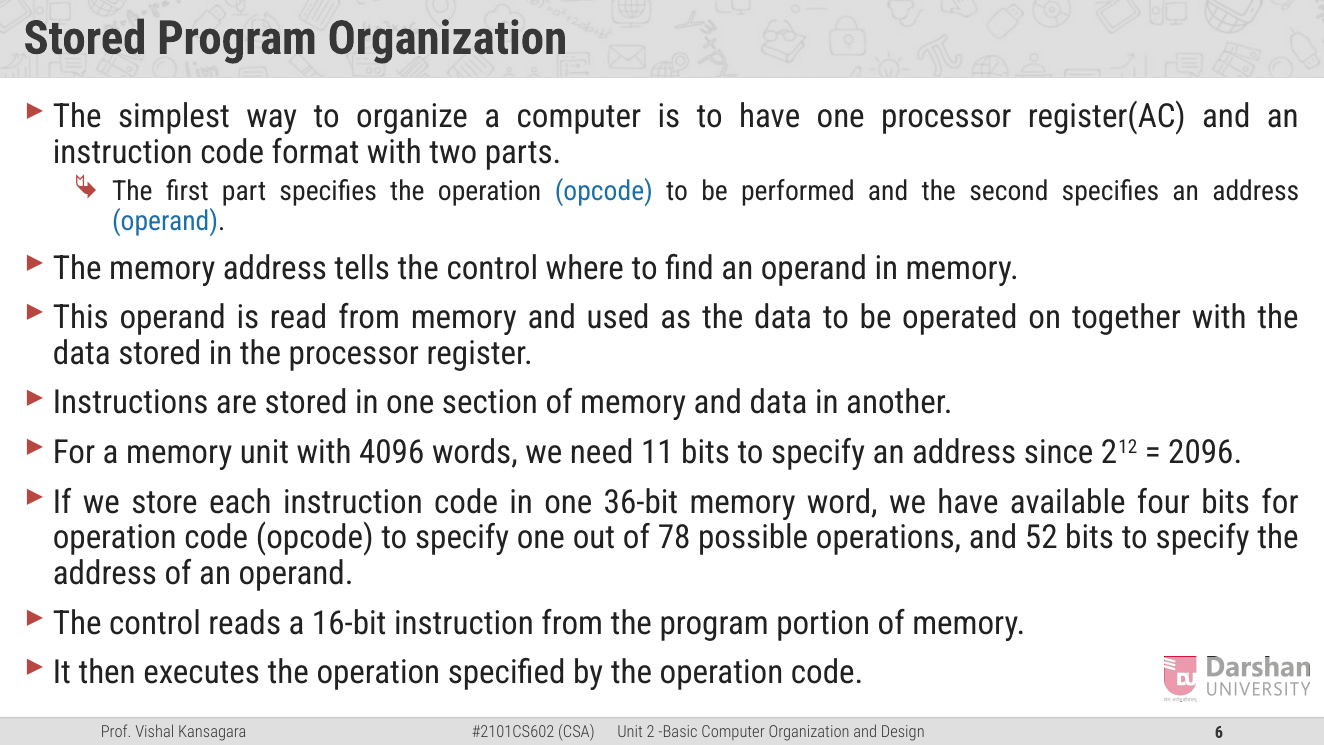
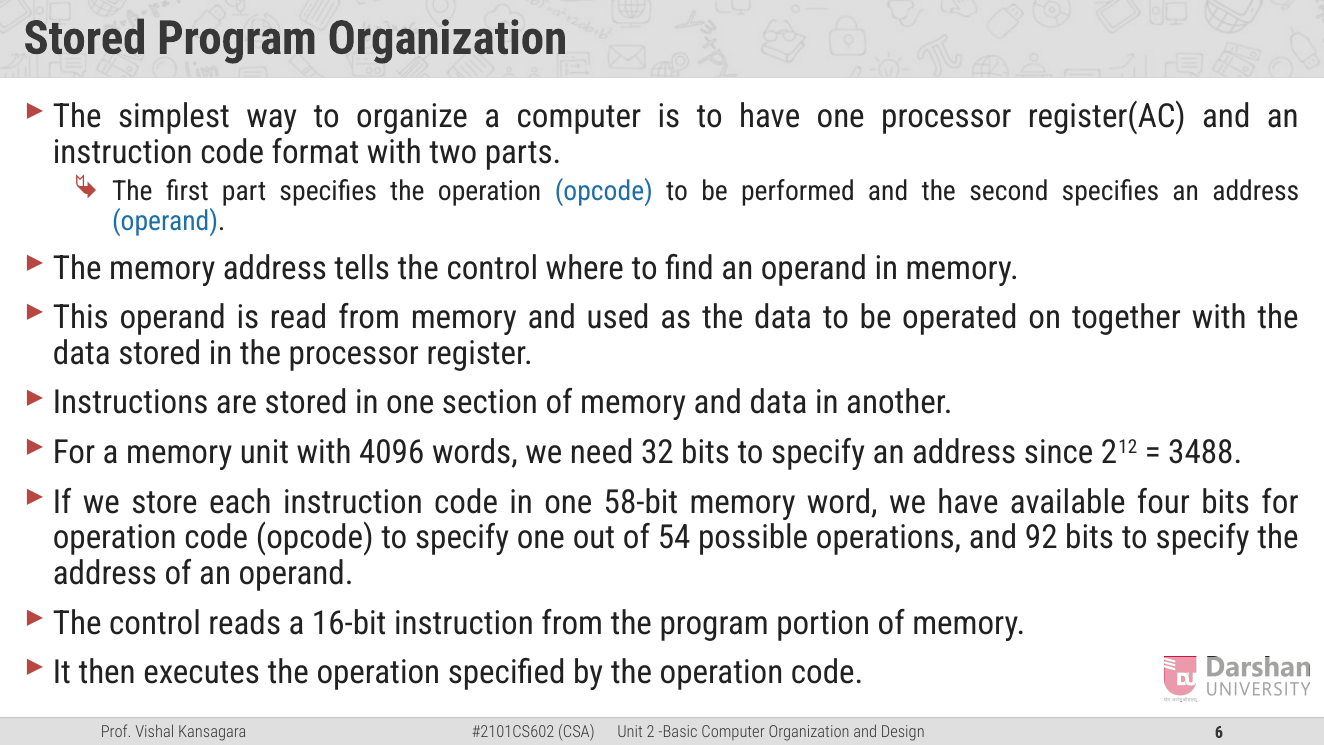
11: 11 -> 32 (657, 452)
2096: 2096 -> 3488 (1205, 452)
36-bit: 36-bit -> 58-bit (641, 502)
78: 78 -> 54 (674, 538)
52: 52 -> 92 (1041, 538)
